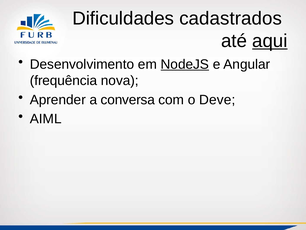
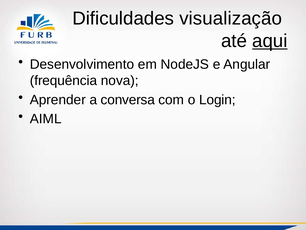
cadastrados: cadastrados -> visualização (231, 18)
NodeJS underline: present -> none (185, 64)
Deve: Deve -> Login (217, 100)
